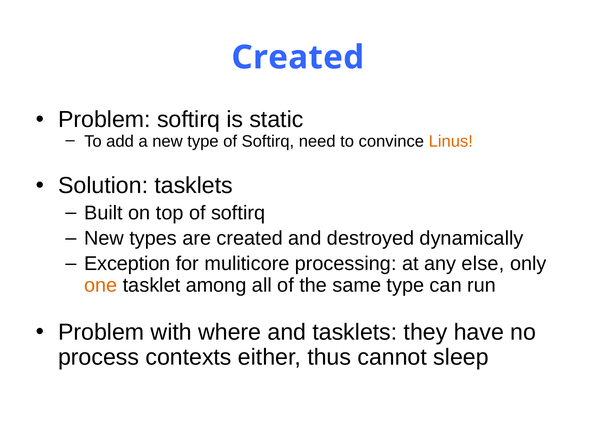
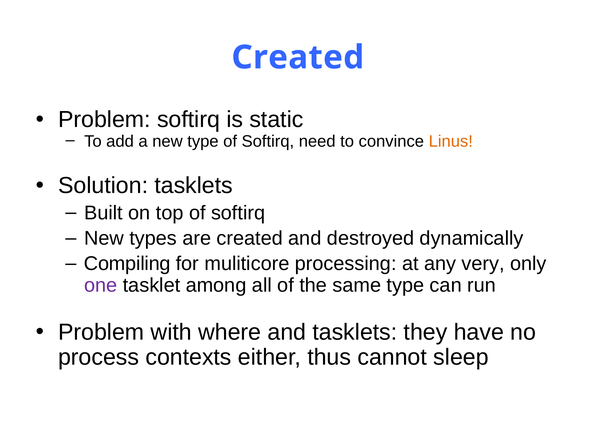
Exception: Exception -> Compiling (127, 264)
else: else -> very (483, 264)
one colour: orange -> purple (101, 285)
